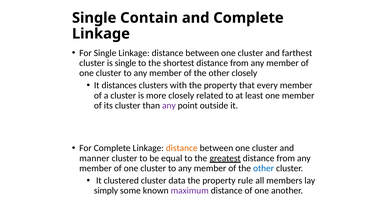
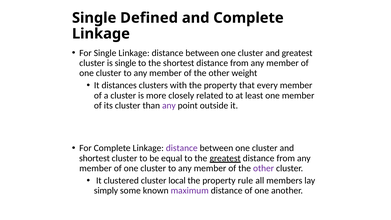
Contain: Contain -> Defined (149, 18)
and farthest: farthest -> greatest (297, 53)
other closely: closely -> weight (244, 73)
distance colour: orange -> purple (182, 148)
manner: manner -> shortest (94, 158)
other colour: blue -> purple (264, 168)
data: data -> local (177, 180)
